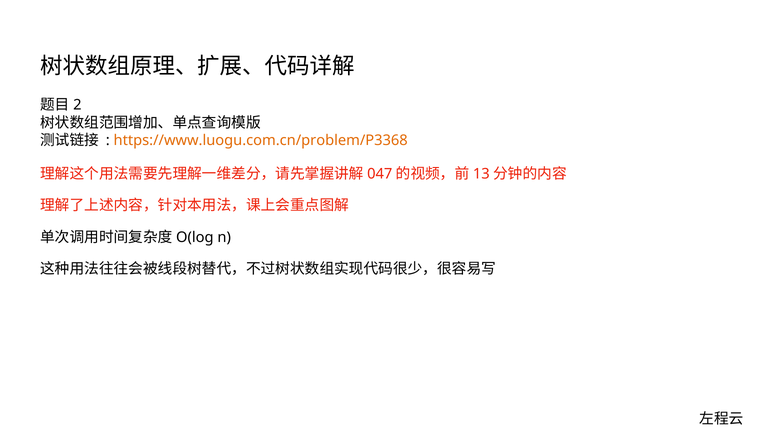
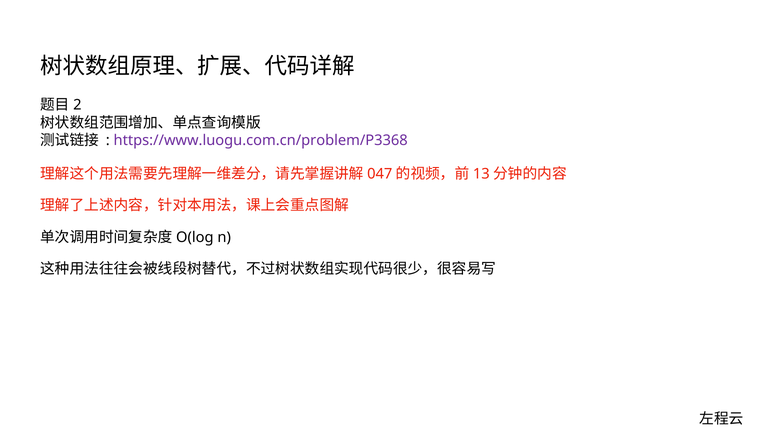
https://www.luogu.com.cn/problem/P3368 colour: orange -> purple (261, 141)
